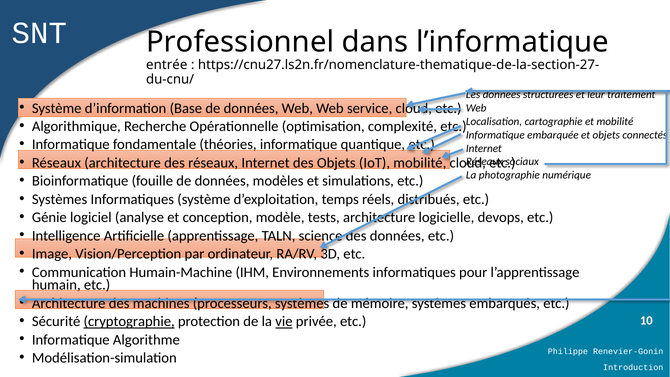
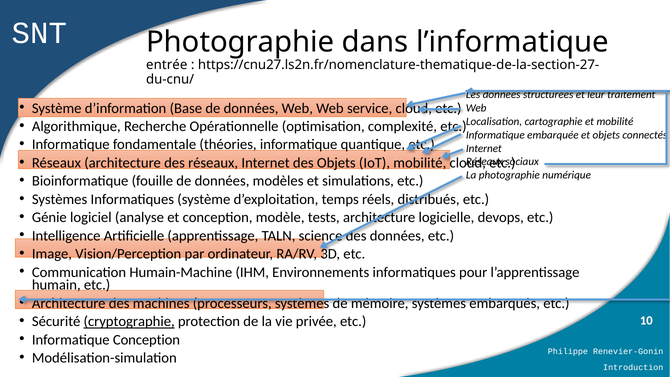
Professionnel: Professionnel -> Photographie (240, 42)
vie underline: present -> none (284, 321)
Informatique Algorithme: Algorithme -> Conception (146, 340)
